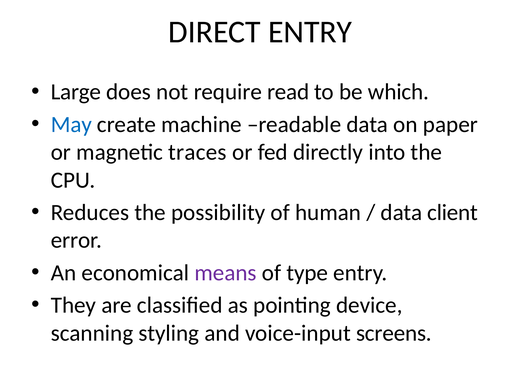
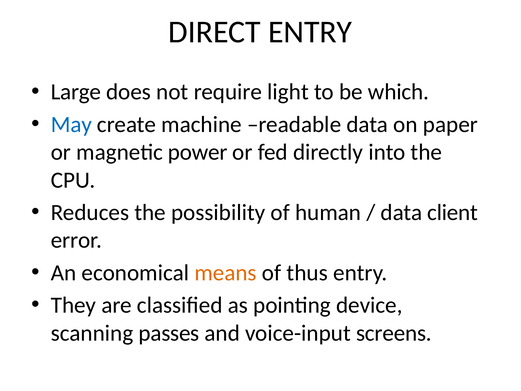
read: read -> light (288, 92)
traces: traces -> power (198, 152)
means colour: purple -> orange (226, 273)
type: type -> thus (307, 273)
styling: styling -> passes (169, 333)
